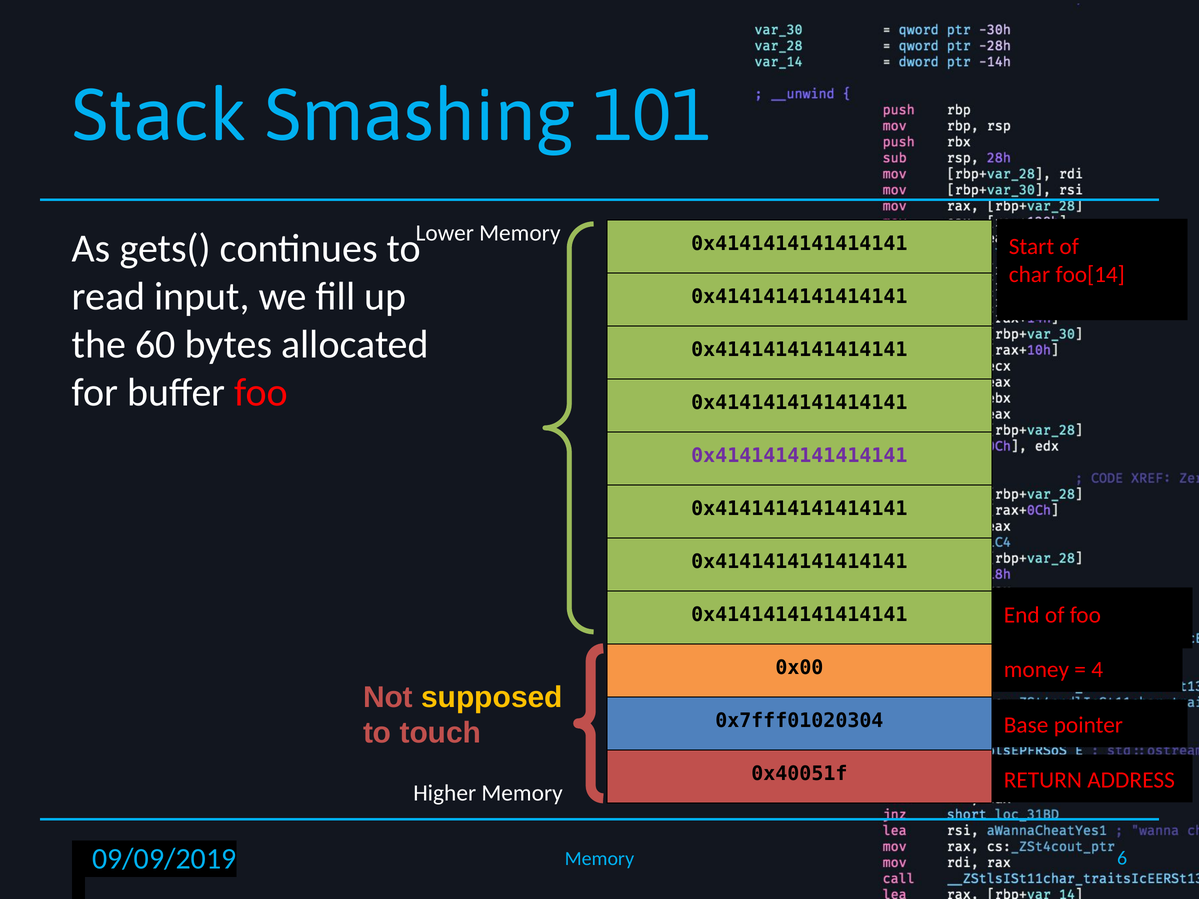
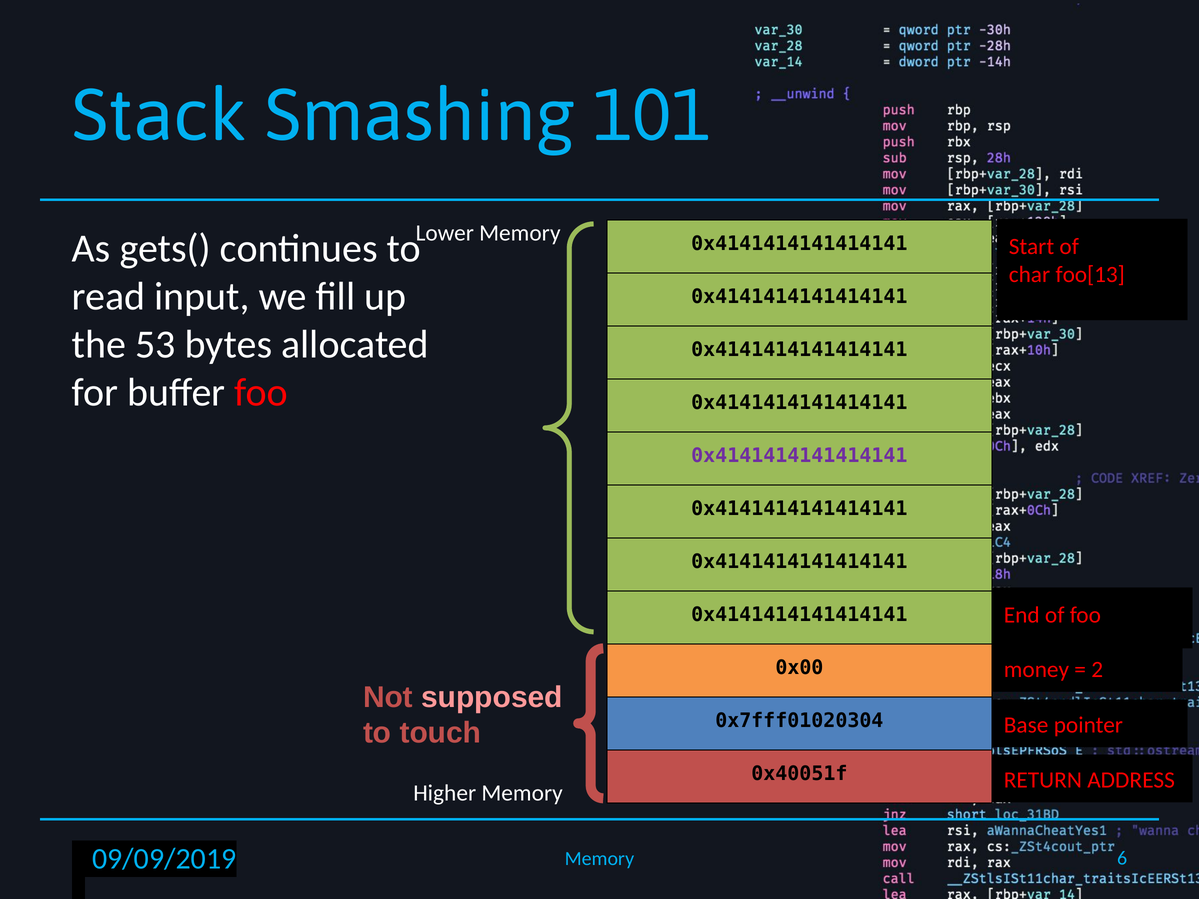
foo[14: foo[14 -> foo[13 (1090, 275)
60: 60 -> 53 (155, 345)
4: 4 -> 2 (1097, 670)
supposed colour: yellow -> pink (492, 697)
